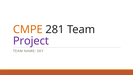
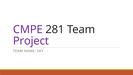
CMPE colour: orange -> purple (28, 29)
